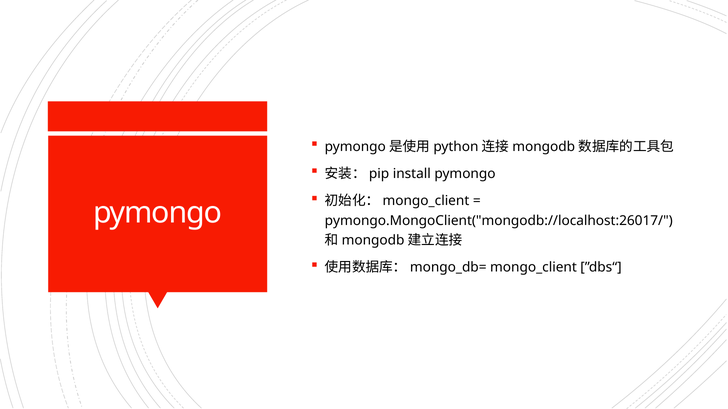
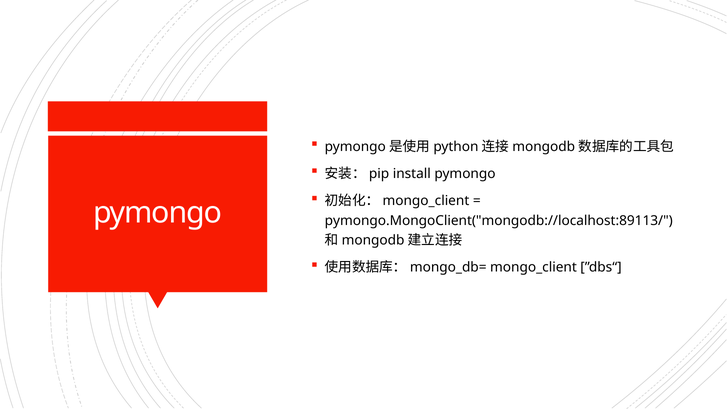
pymongo.MongoClient("mongodb://localhost:26017/: pymongo.MongoClient("mongodb://localhost:26017/ -> pymongo.MongoClient("mongodb://localhost:89113/ (499, 221)
